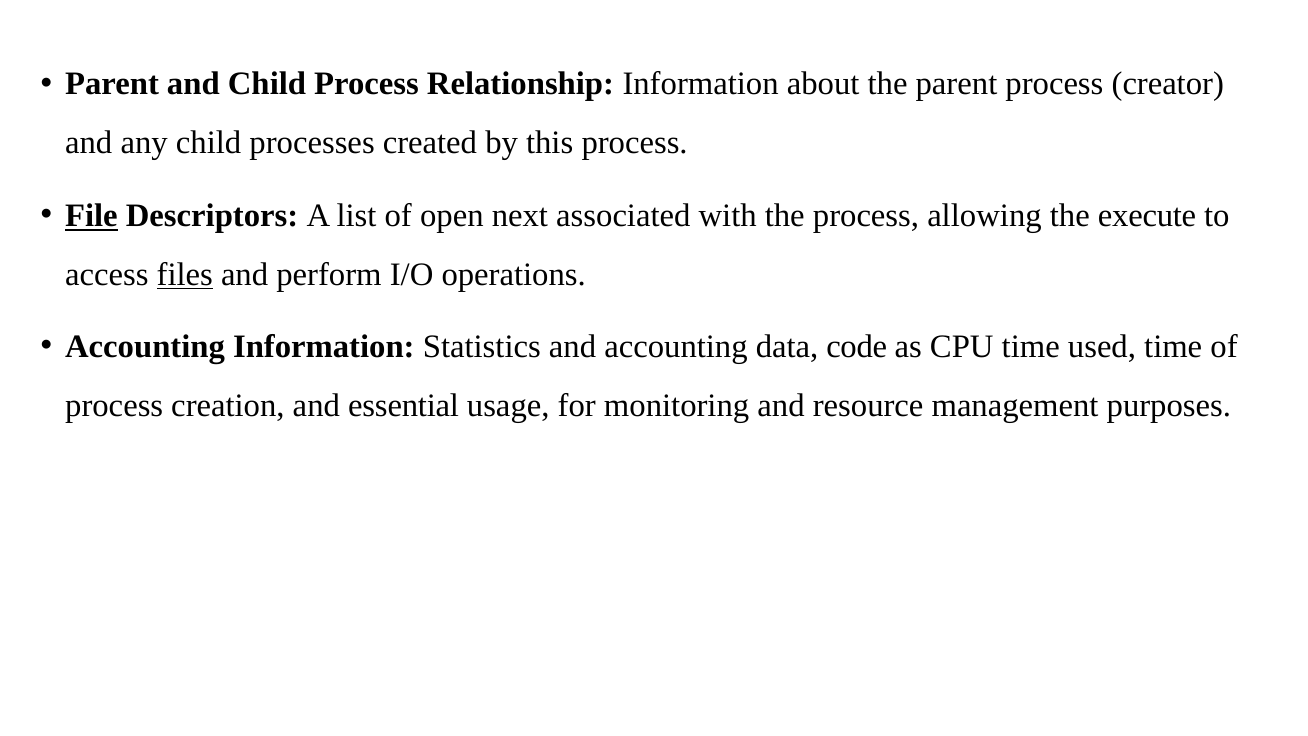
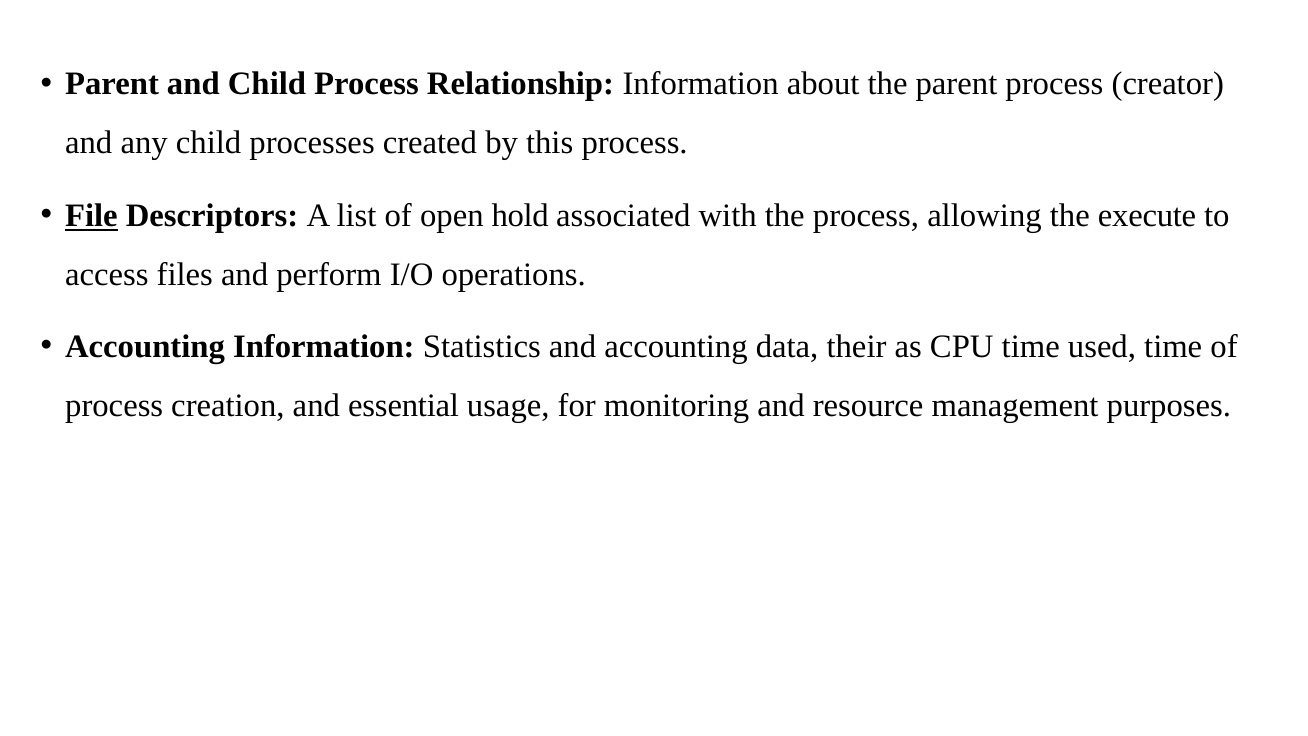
next: next -> hold (520, 215)
files underline: present -> none (185, 274)
code: code -> their (857, 347)
